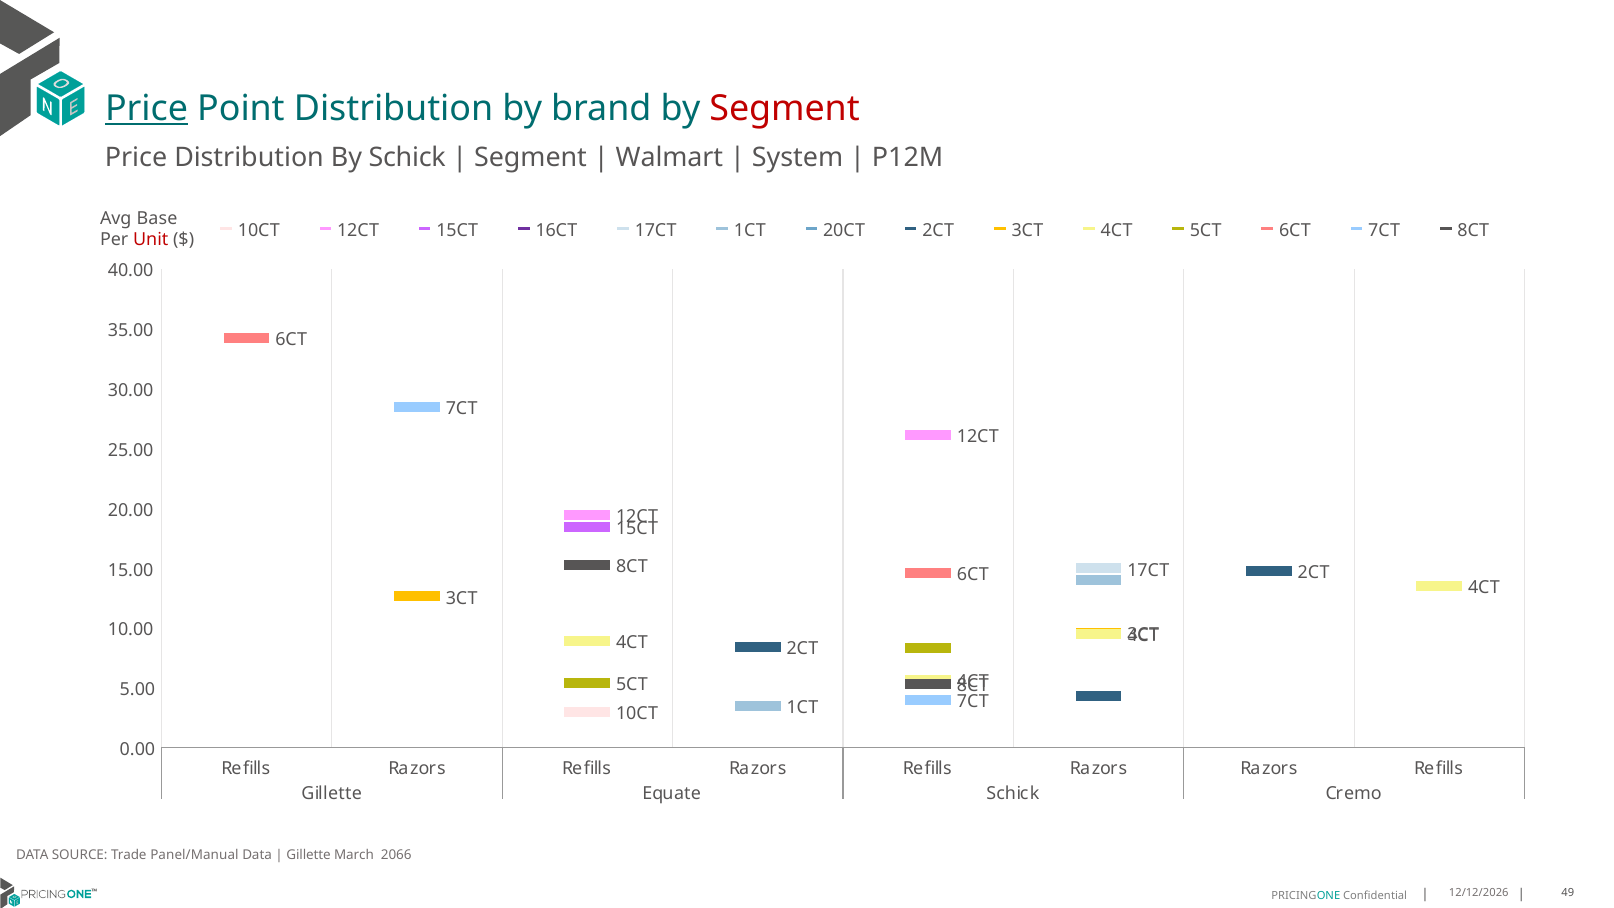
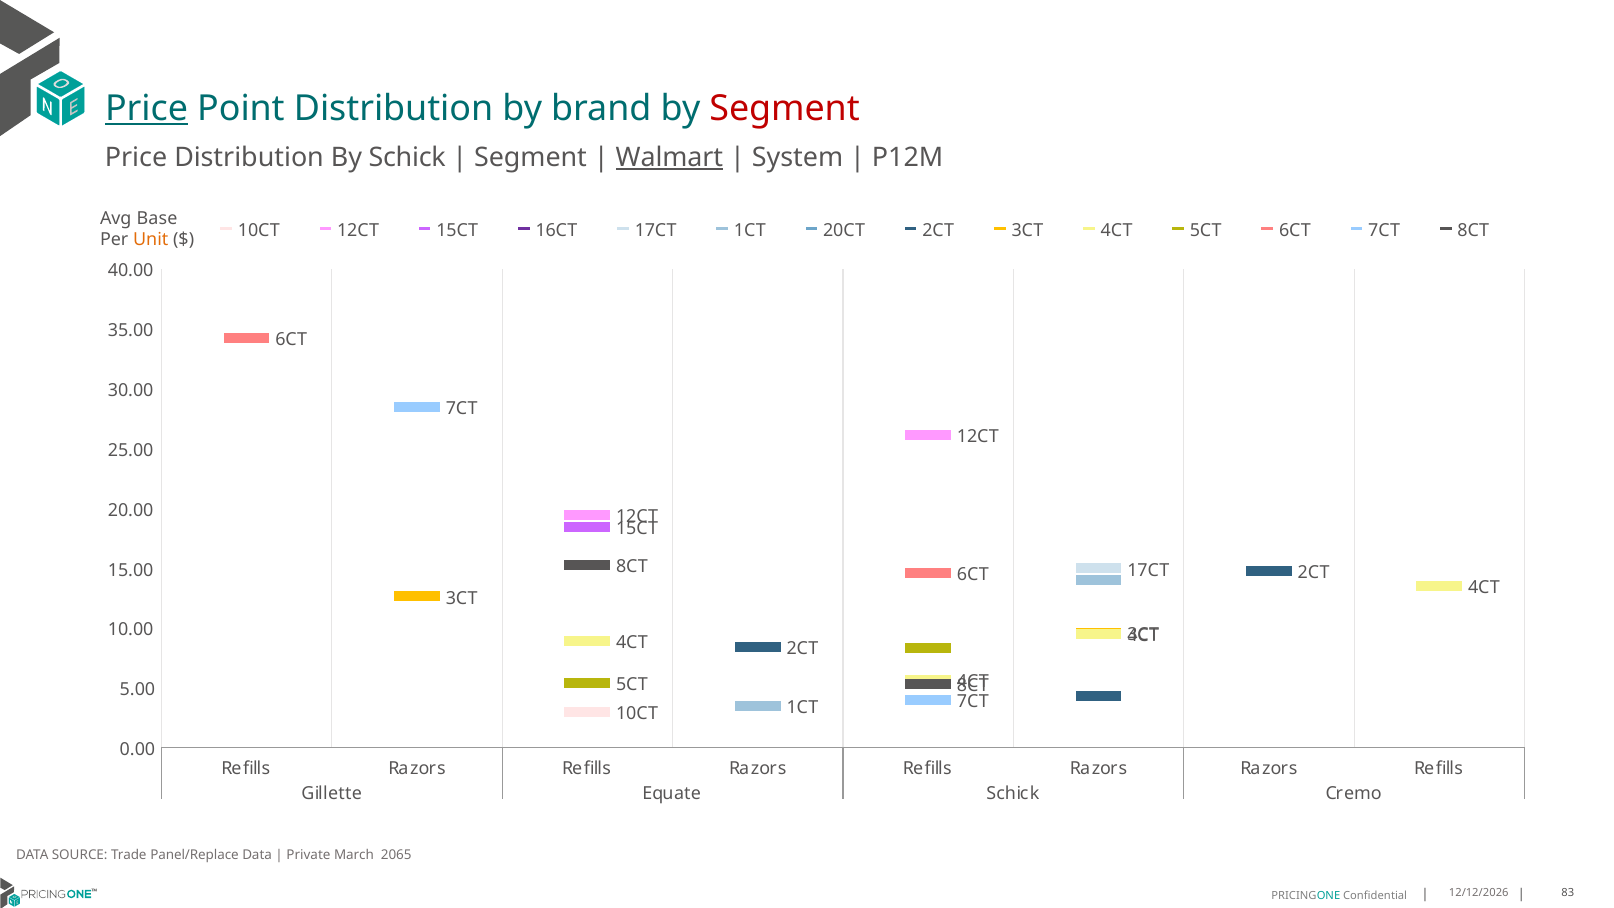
Walmart underline: none -> present (669, 157)
Unit colour: red -> orange (151, 240)
Panel/Manual: Panel/Manual -> Panel/Replace (195, 855)
Gillette: Gillette -> Private (308, 855)
2066: 2066 -> 2065 (396, 855)
49: 49 -> 83 (1568, 893)
